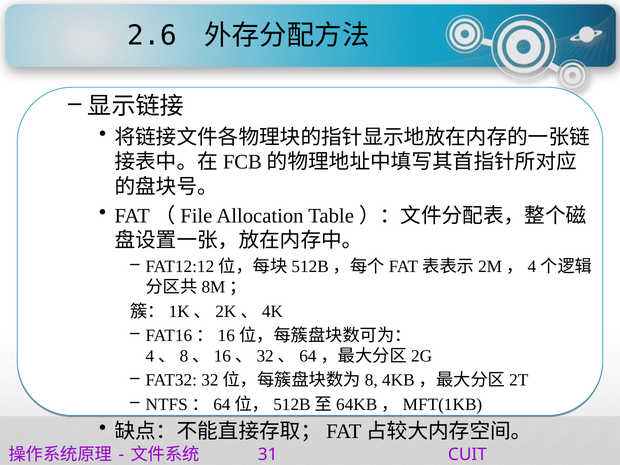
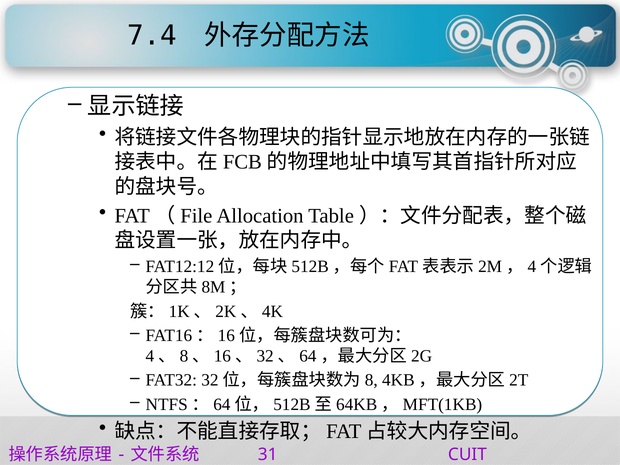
2.6: 2.6 -> 7.4 (152, 36)
